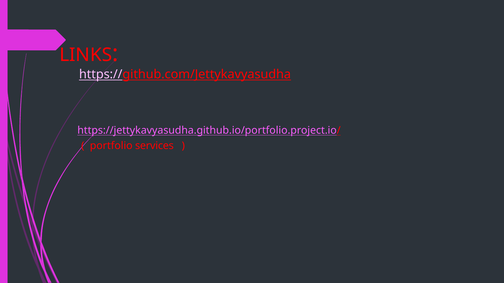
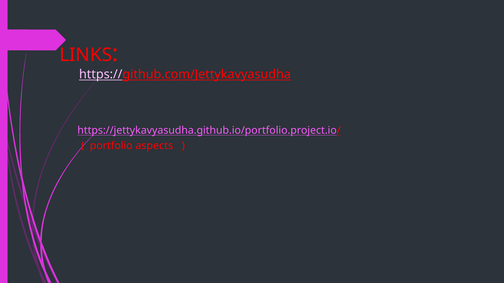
services: services -> aspects (154, 146)
